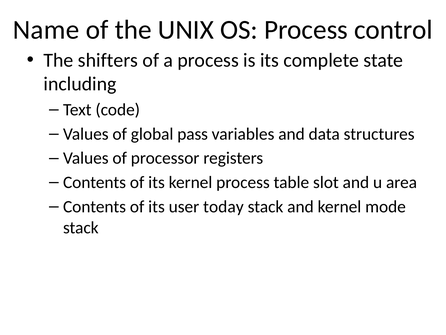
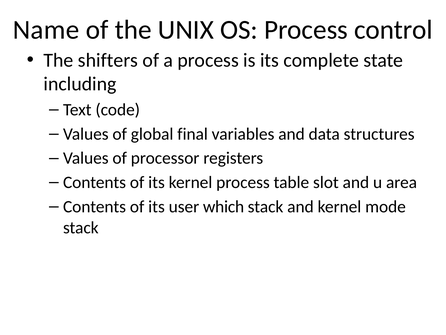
pass: pass -> final (193, 134)
today: today -> which (224, 207)
